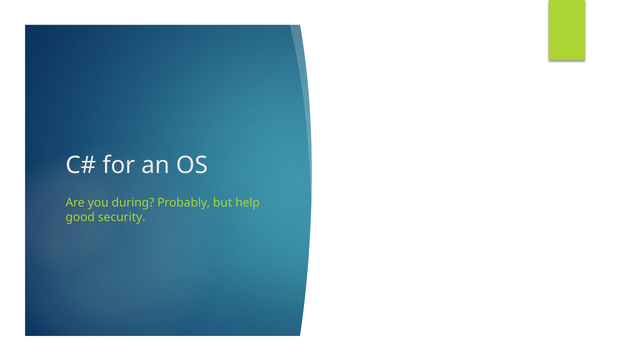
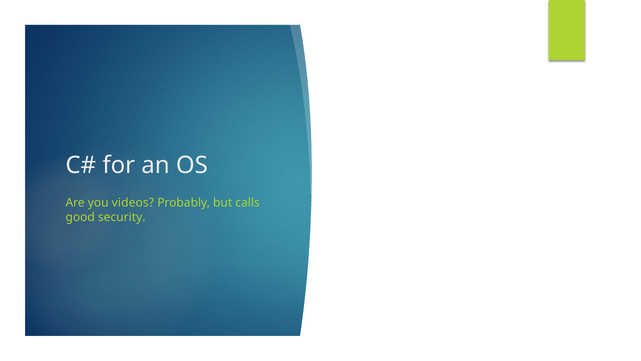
during: during -> videos (133, 203)
help: help -> calls (248, 203)
